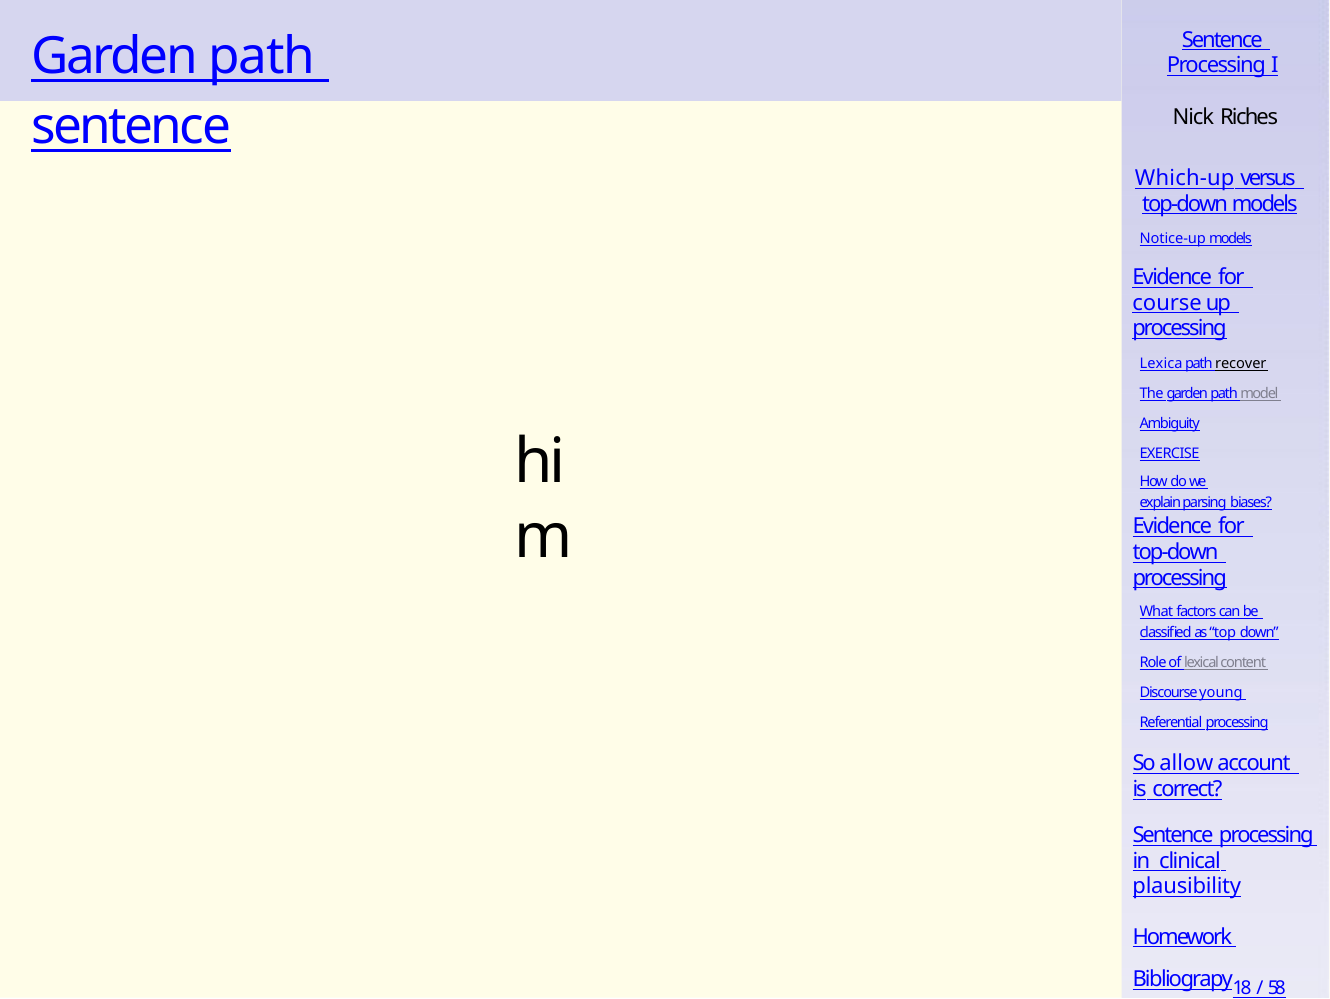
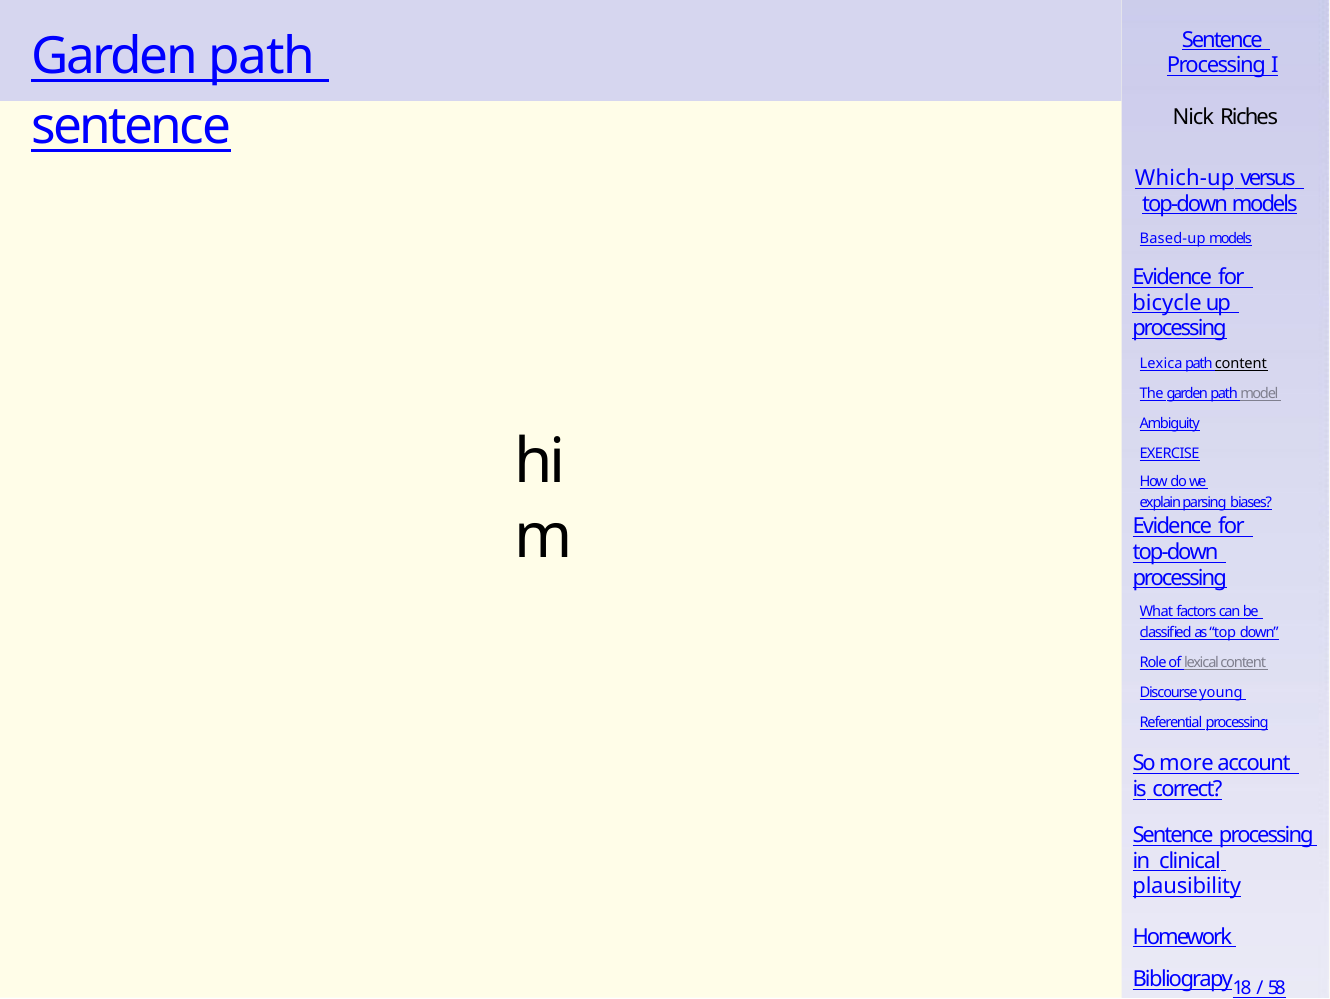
Notice-up: Notice-up -> Based-up (1173, 238)
course: course -> bicycle (1167, 303)
path recover: recover -> content (1241, 364)
allow: allow -> more (1186, 763)
